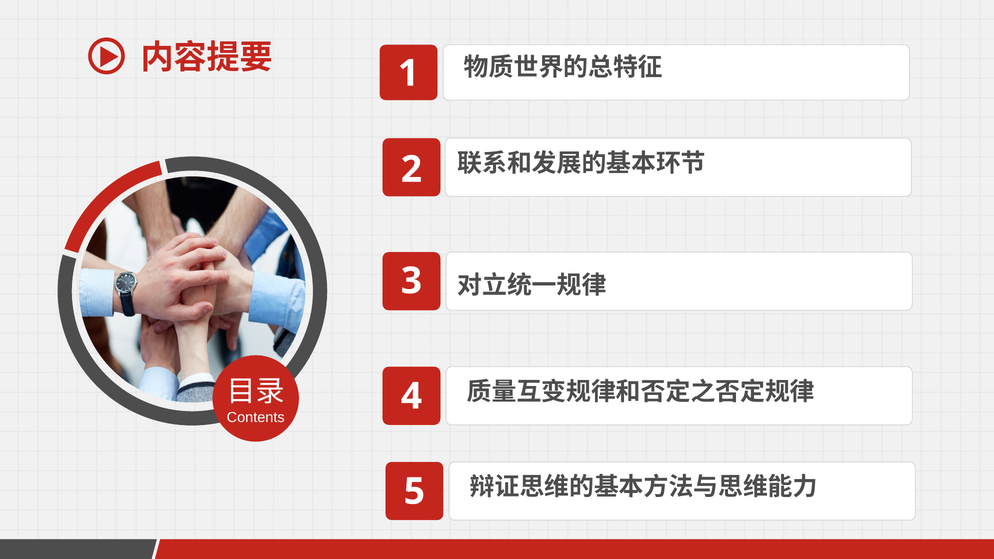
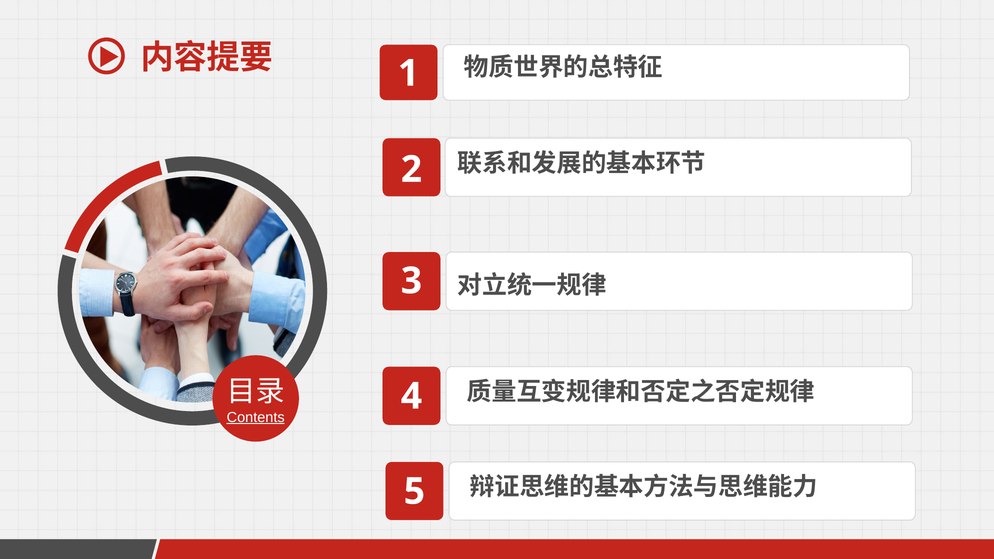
Contents underline: none -> present (256, 417)
